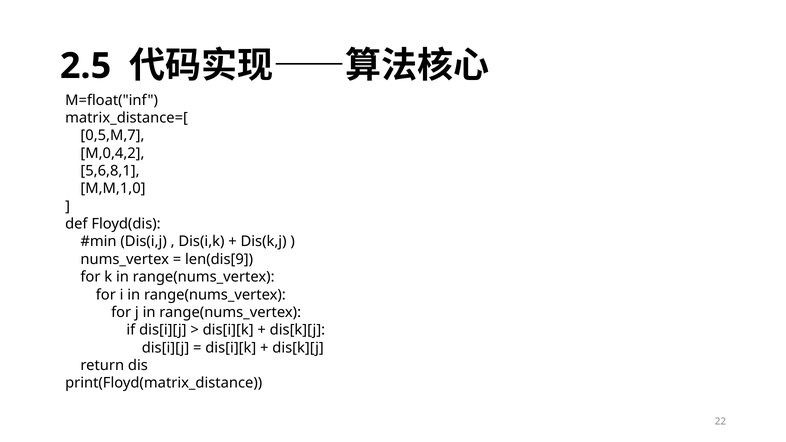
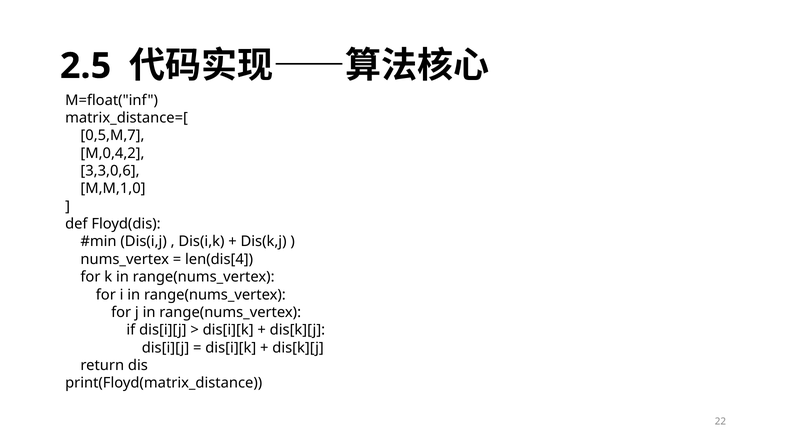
5,6,8,1: 5,6,8,1 -> 3,3,0,6 (110, 171)
len(dis[9: len(dis[9 -> len(dis[4 (219, 259)
